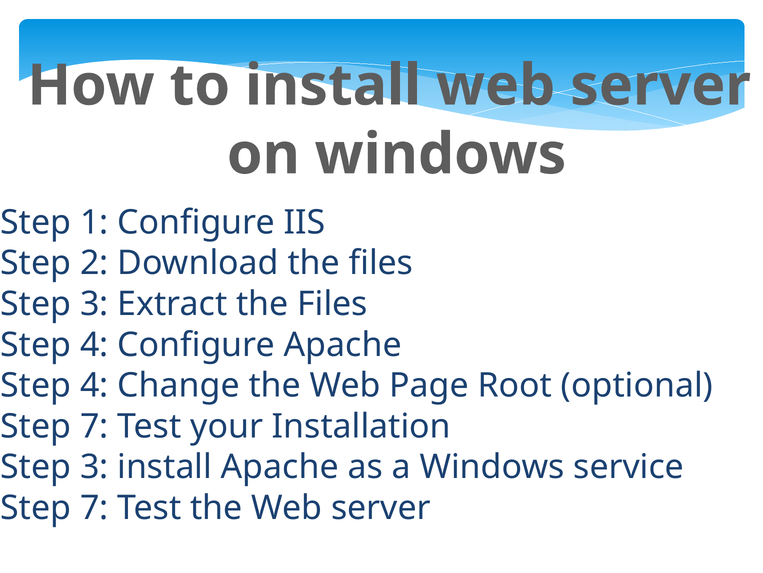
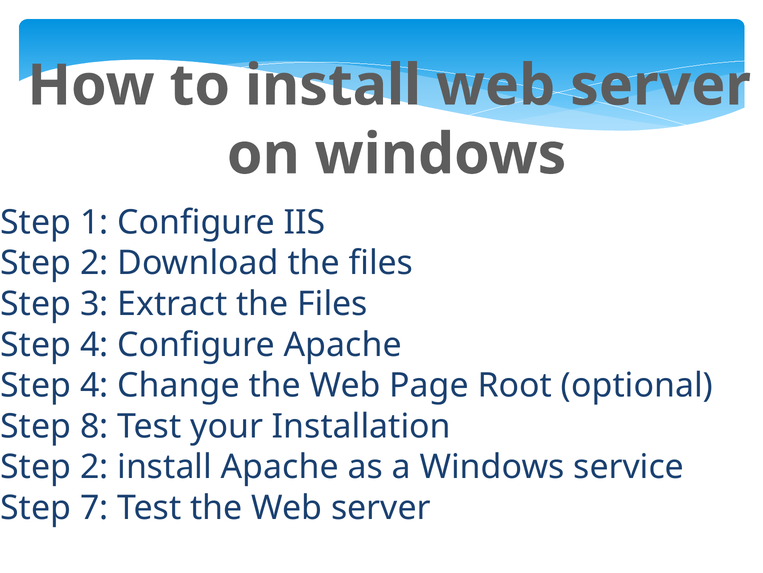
7: 7 -> 8 (94, 426)
3: 3 -> 2 (94, 466)
